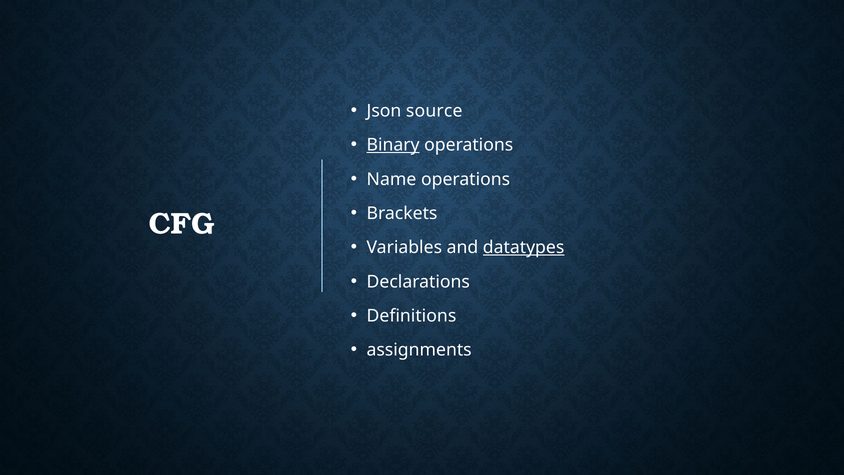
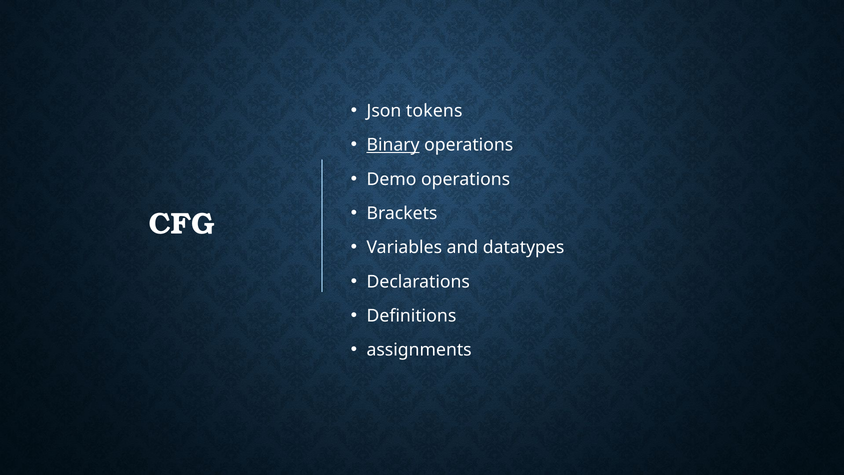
source: source -> tokens (434, 111)
Name: Name -> Demo (392, 179)
datatypes underline: present -> none (524, 247)
